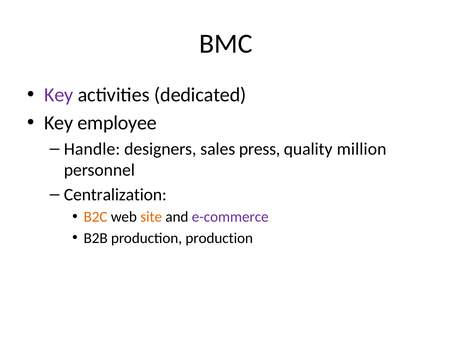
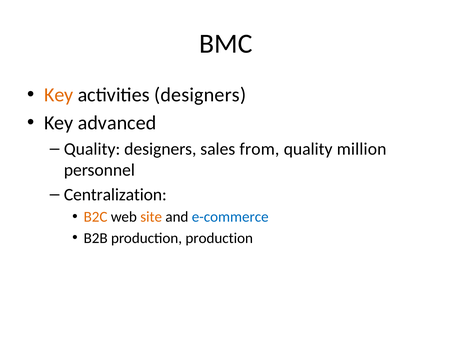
Key colour: purple -> orange (59, 95)
activities dedicated: dedicated -> designers (200, 95)
employee: employee -> advanced (117, 123)
Handle: Handle -> Quality (92, 149)
press: press -> from (259, 149)
e-commerce colour: purple -> blue (230, 217)
